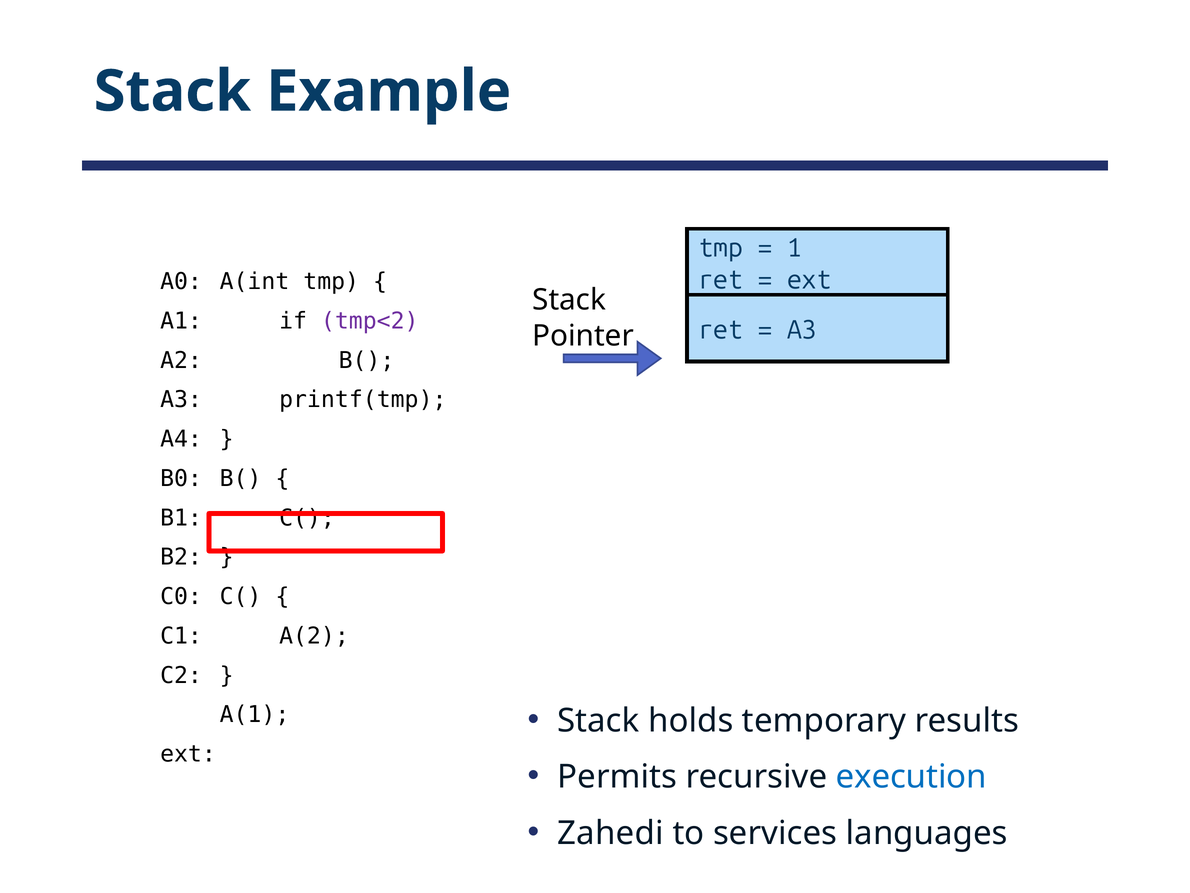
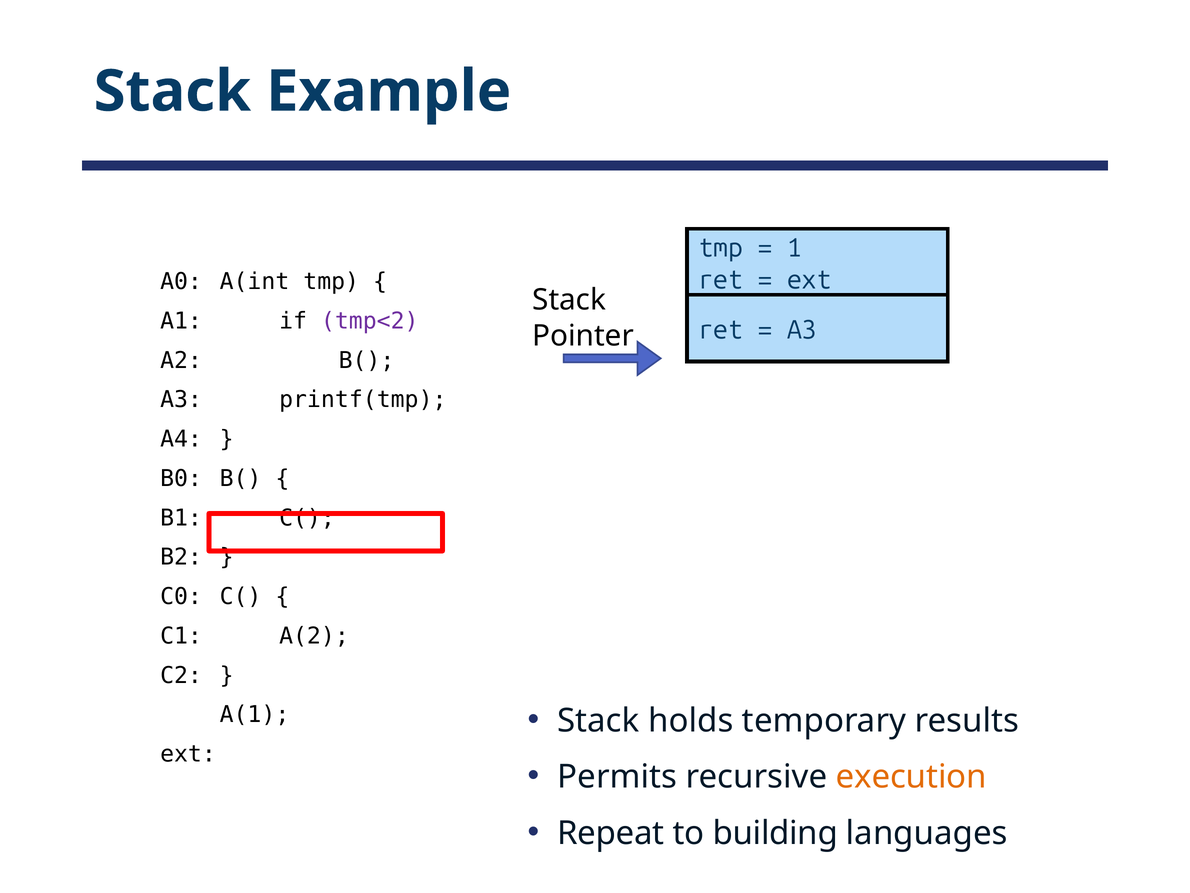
execution colour: blue -> orange (911, 776)
Zahedi: Zahedi -> Repeat (611, 833)
services: services -> building (775, 833)
